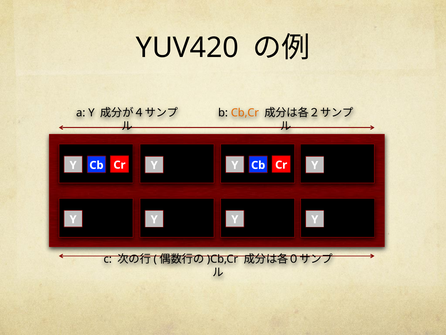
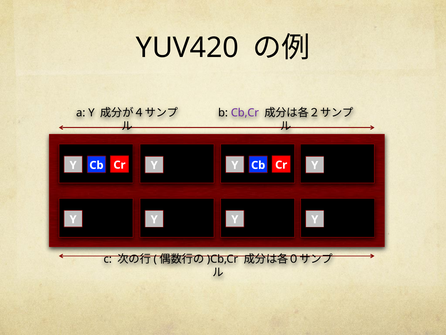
Cb,Cr colour: orange -> purple (245, 112)
